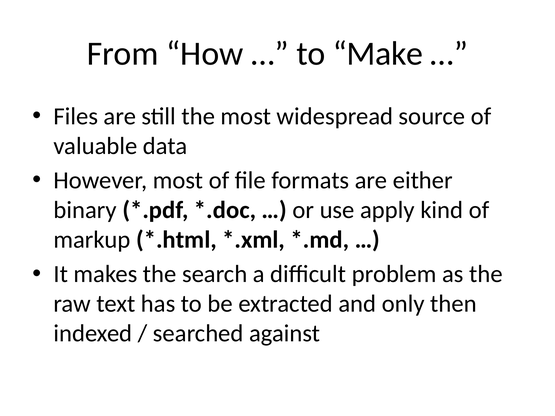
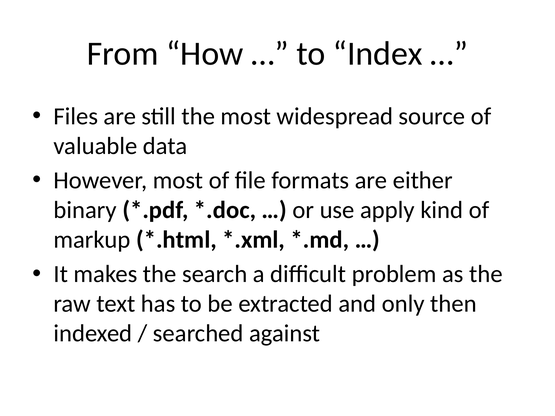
Make: Make -> Index (378, 54)
